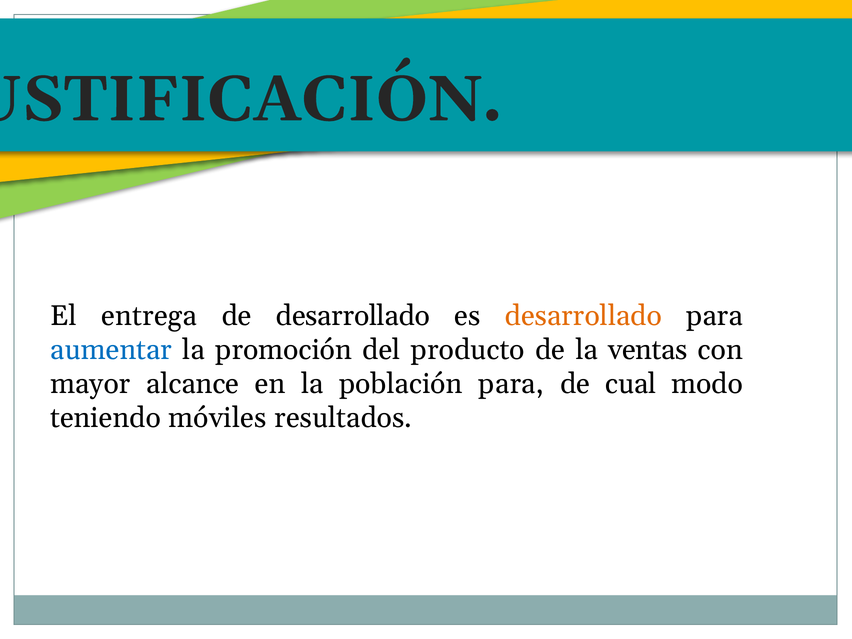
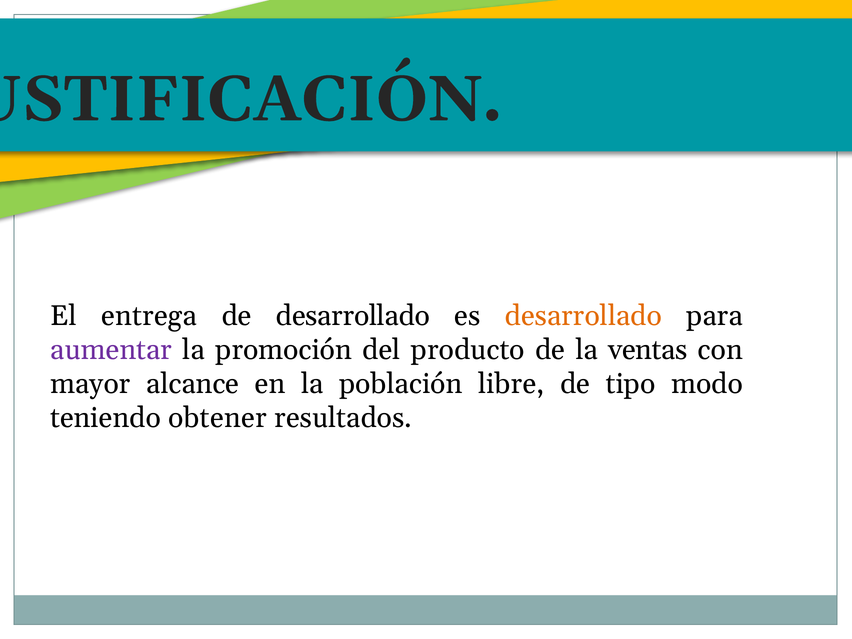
aumentar colour: blue -> purple (111, 350)
población para: para -> libre (511, 384)
cual: cual -> tipo (631, 384)
móviles: móviles -> obtener (217, 418)
